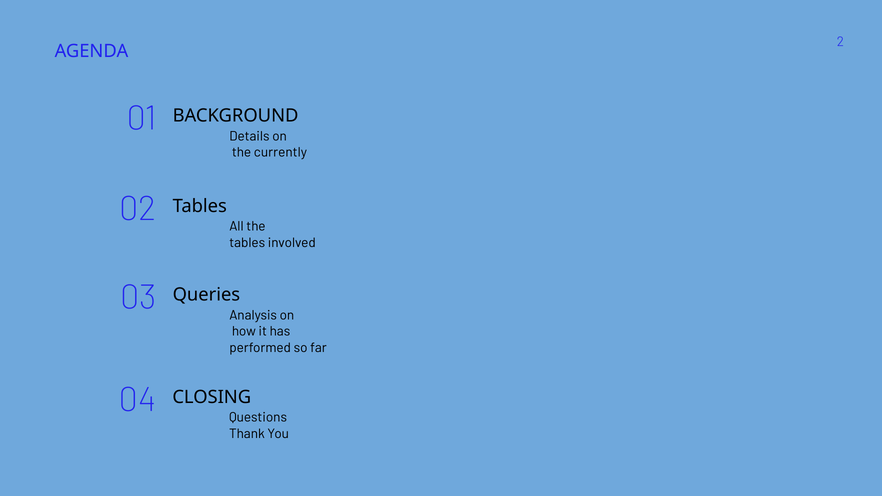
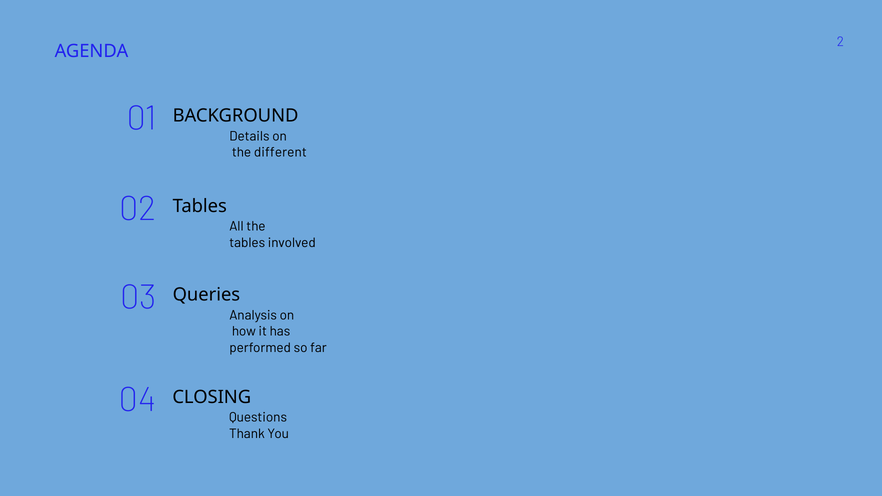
currently: currently -> different (280, 152)
